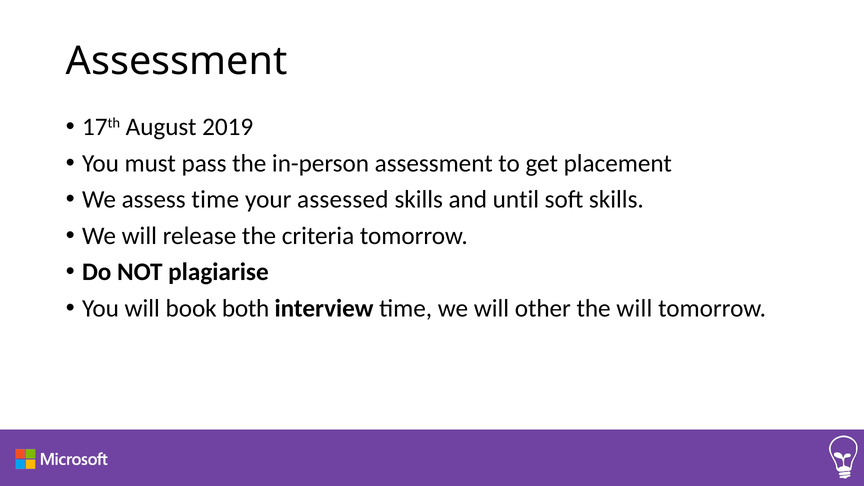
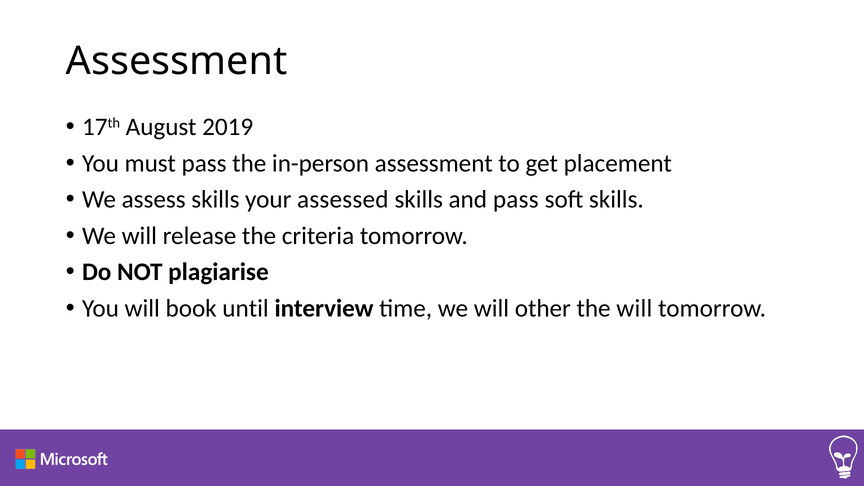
assess time: time -> skills (215, 200)
and until: until -> pass (516, 200)
both: both -> until (246, 308)
